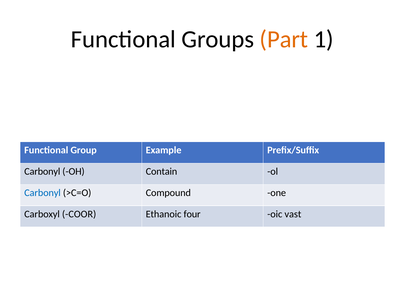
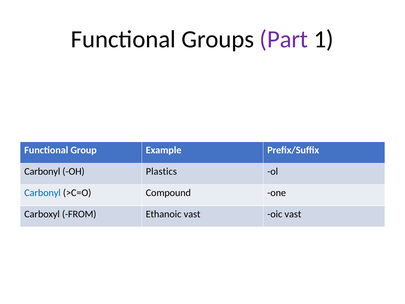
Part colour: orange -> purple (284, 39)
Contain: Contain -> Plastics (161, 171)
COOR: COOR -> FROM (79, 214)
Ethanoic four: four -> vast (192, 214)
